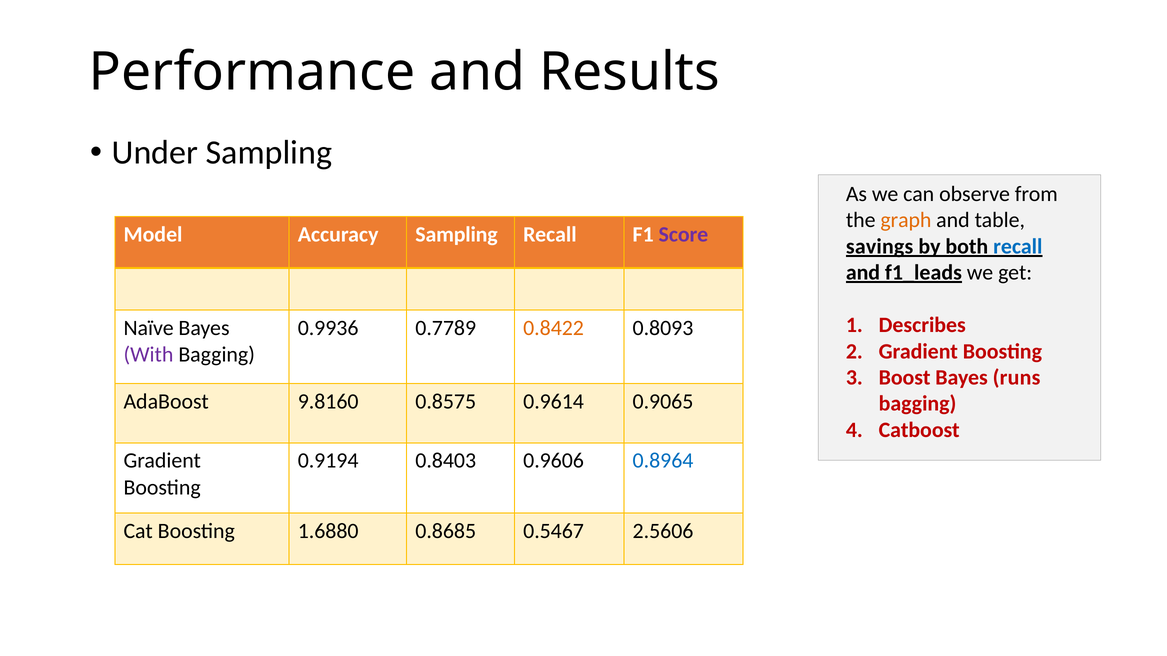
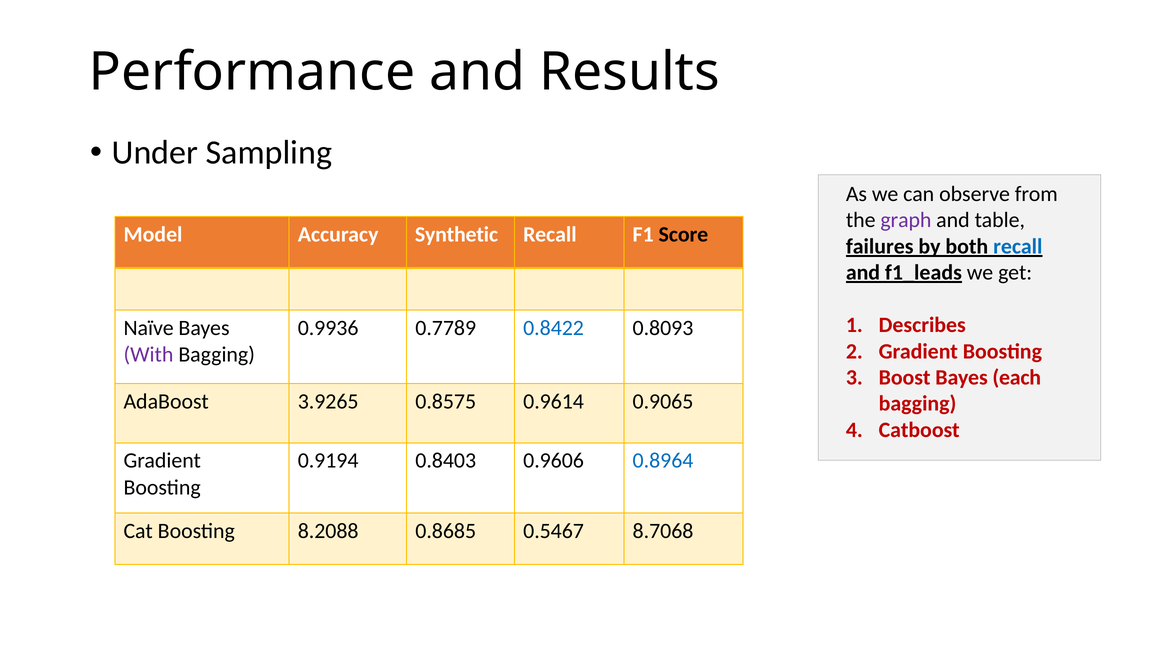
graph colour: orange -> purple (906, 220)
Accuracy Sampling: Sampling -> Synthetic (457, 235)
Score colour: purple -> black (683, 235)
savings: savings -> failures (880, 246)
0.8422 colour: orange -> blue (554, 328)
runs: runs -> each (1017, 378)
9.8160: 9.8160 -> 3.9265 (328, 402)
1.6880: 1.6880 -> 8.2088 (328, 531)
2.5606: 2.5606 -> 8.7068 (663, 531)
